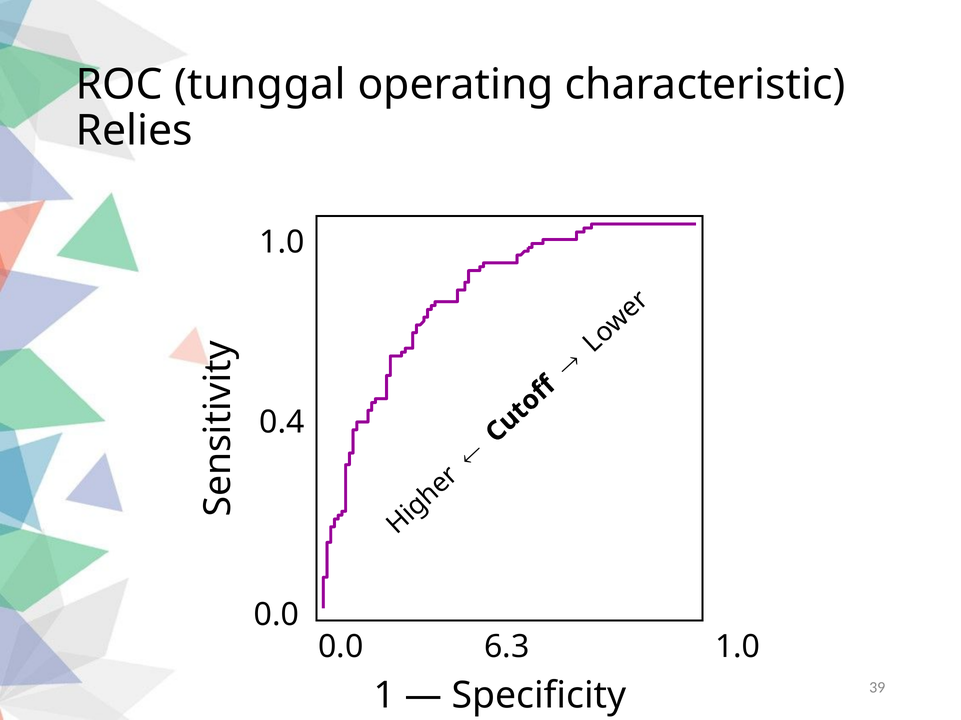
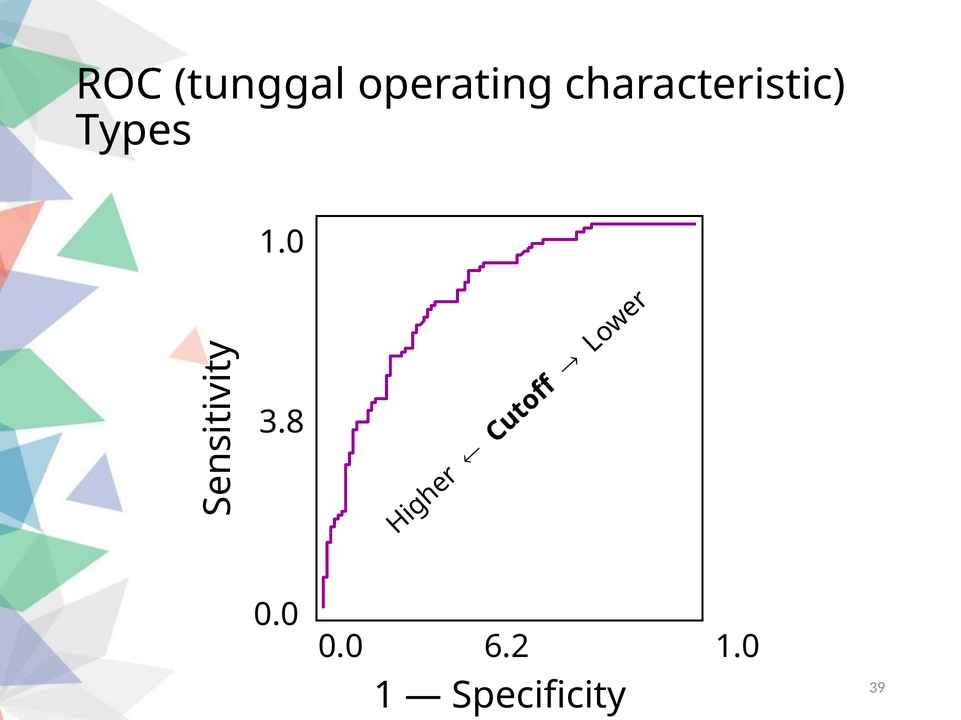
Relies: Relies -> Types (134, 131)
0.4: 0.4 -> 3.8 (282, 423)
6.3: 6.3 -> 6.2 (507, 647)
